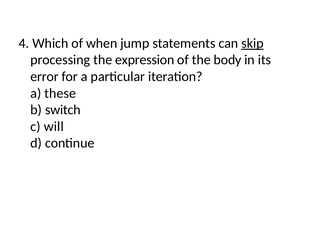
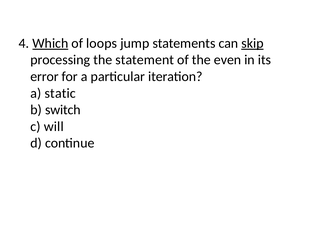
Which underline: none -> present (50, 43)
when: when -> loops (102, 43)
expression: expression -> statement (145, 60)
body: body -> even (228, 60)
these: these -> static (60, 93)
